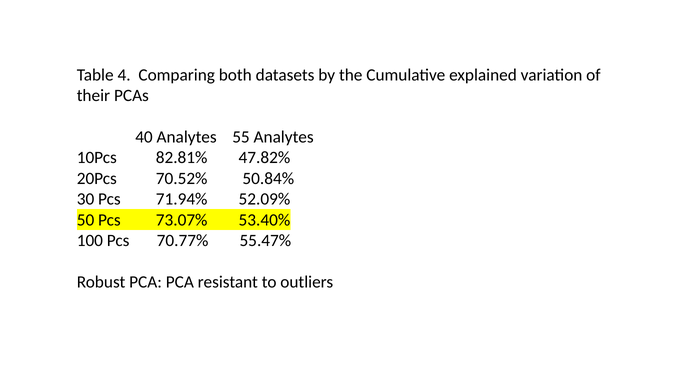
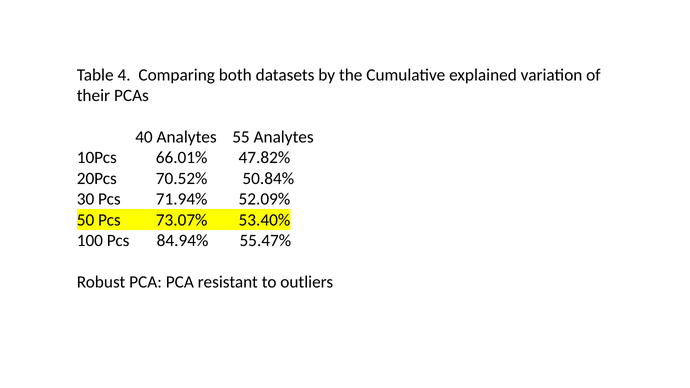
82.81%: 82.81% -> 66.01% (182, 158)
70.77%: 70.77% -> 84.94% (183, 241)
